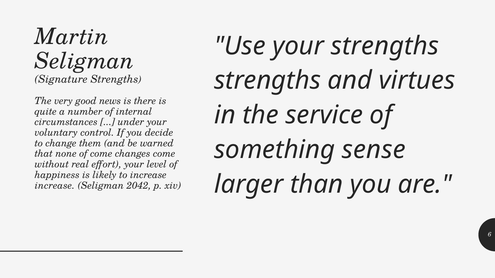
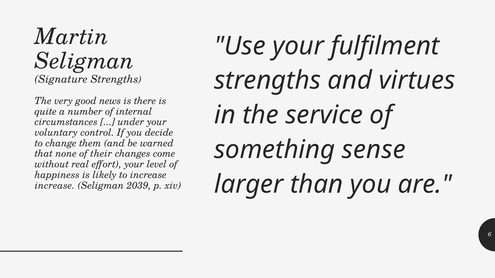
your strengths: strengths -> fulfilment (385, 46)
of come: come -> their (101, 154)
2042: 2042 -> 2039 (139, 186)
